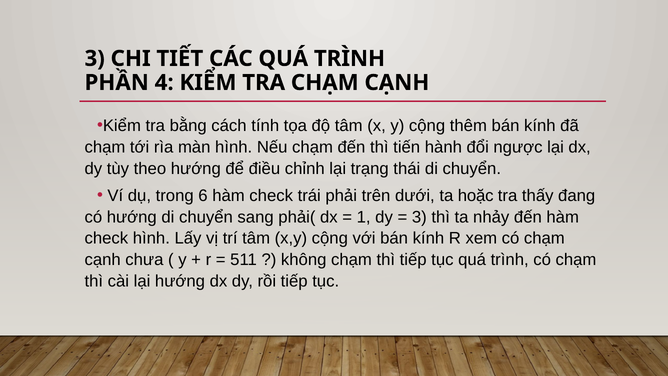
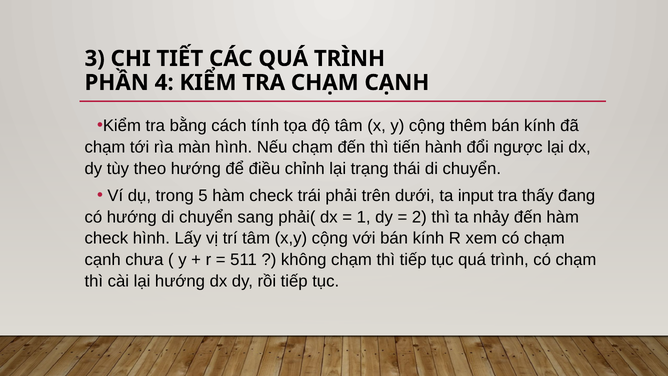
6: 6 -> 5 (203, 195)
hoặc: hoặc -> input (476, 195)
3: 3 -> 2 (419, 217)
